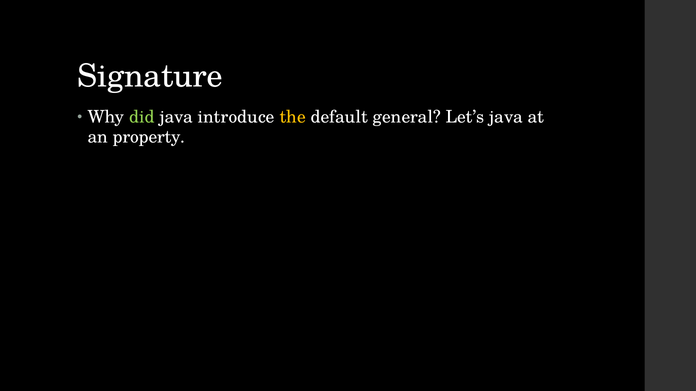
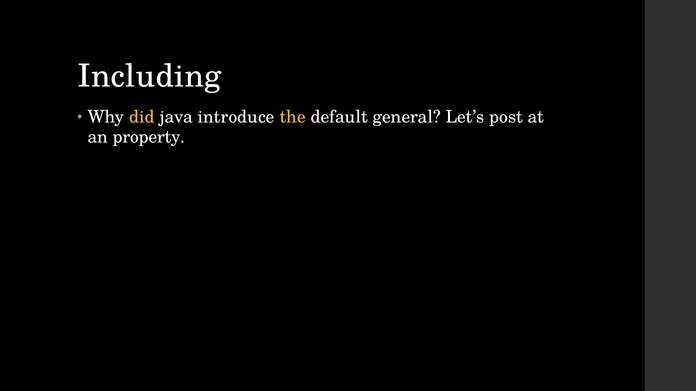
Signature: Signature -> Including (150, 77)
did colour: light green -> yellow (142, 117)
Let’s java: java -> post (506, 117)
